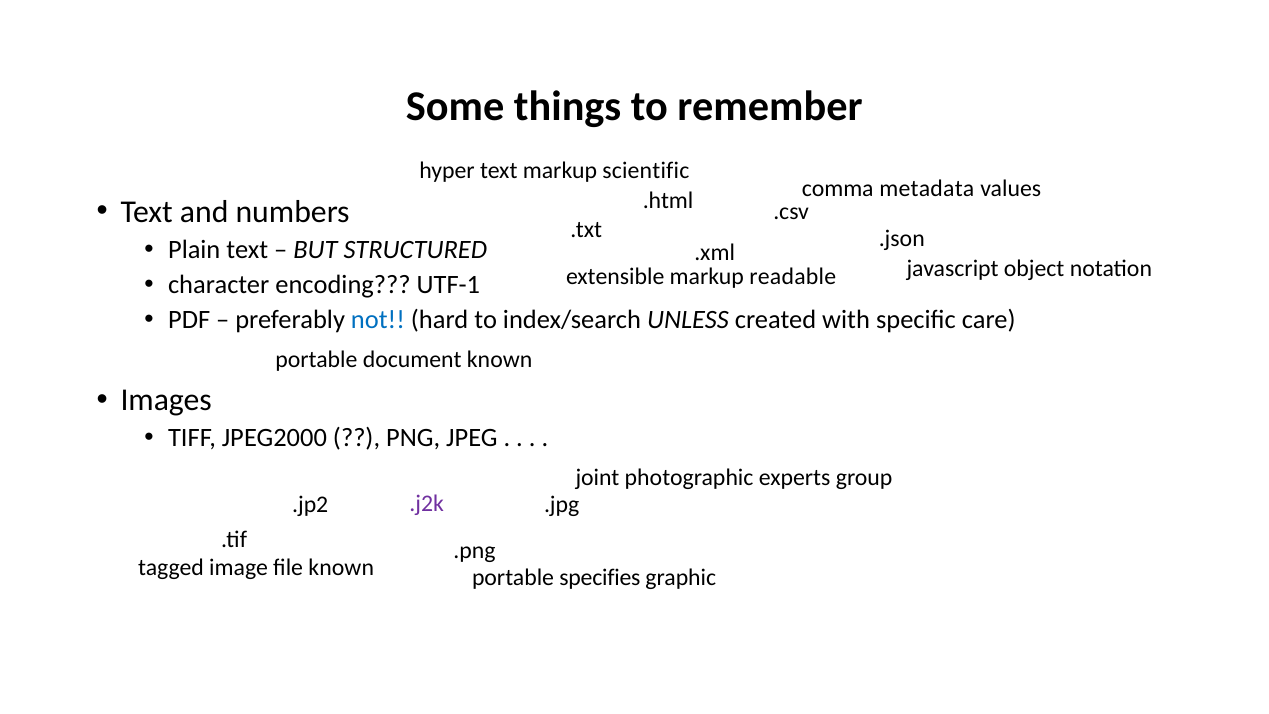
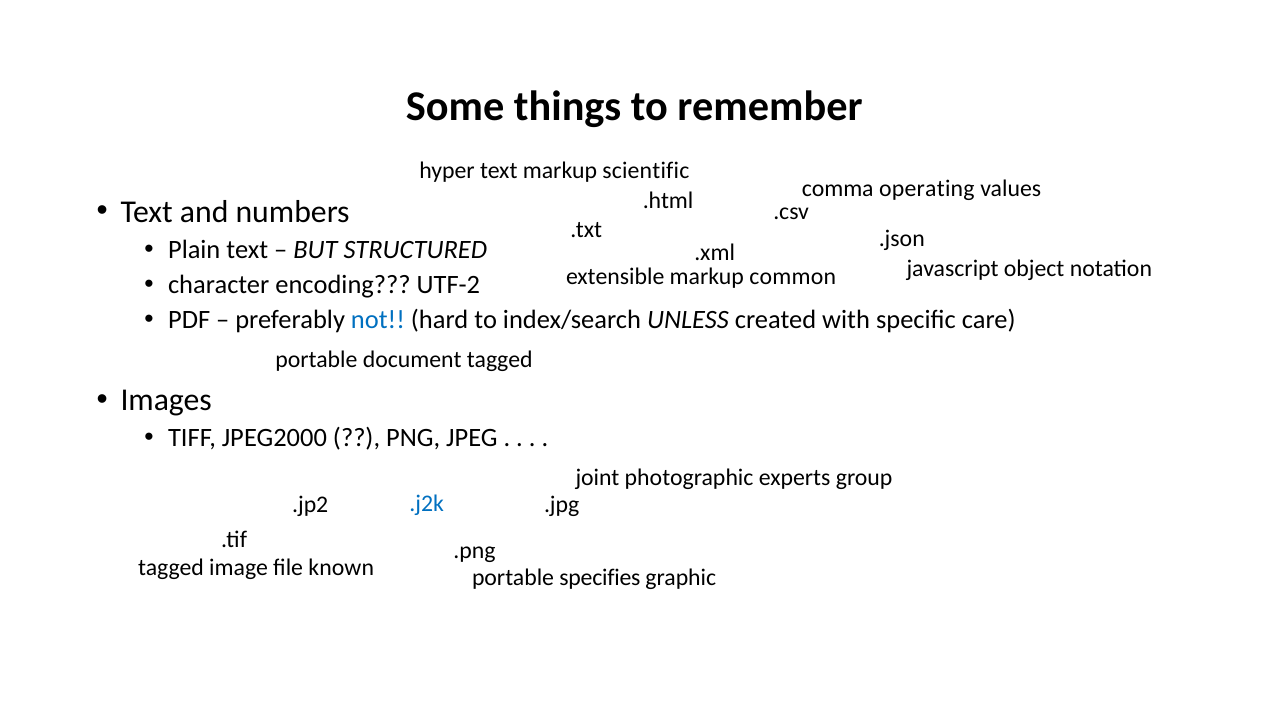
metadata: metadata -> operating (927, 189)
readable: readable -> common (793, 276)
UTF-1: UTF-1 -> UTF-2 (448, 285)
document known: known -> tagged (500, 360)
.j2k colour: purple -> blue (427, 504)
